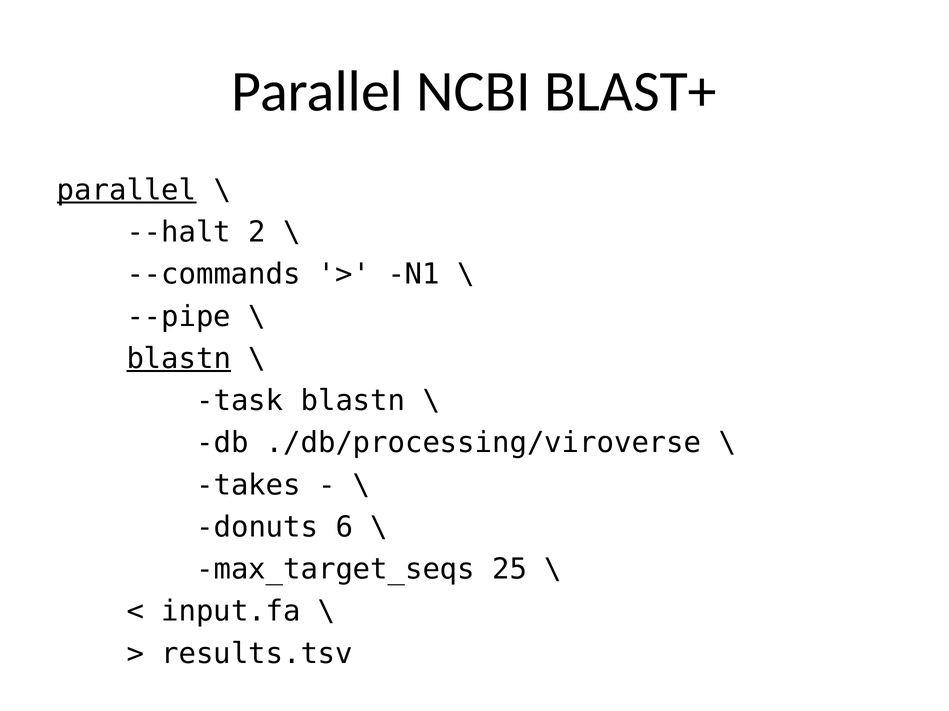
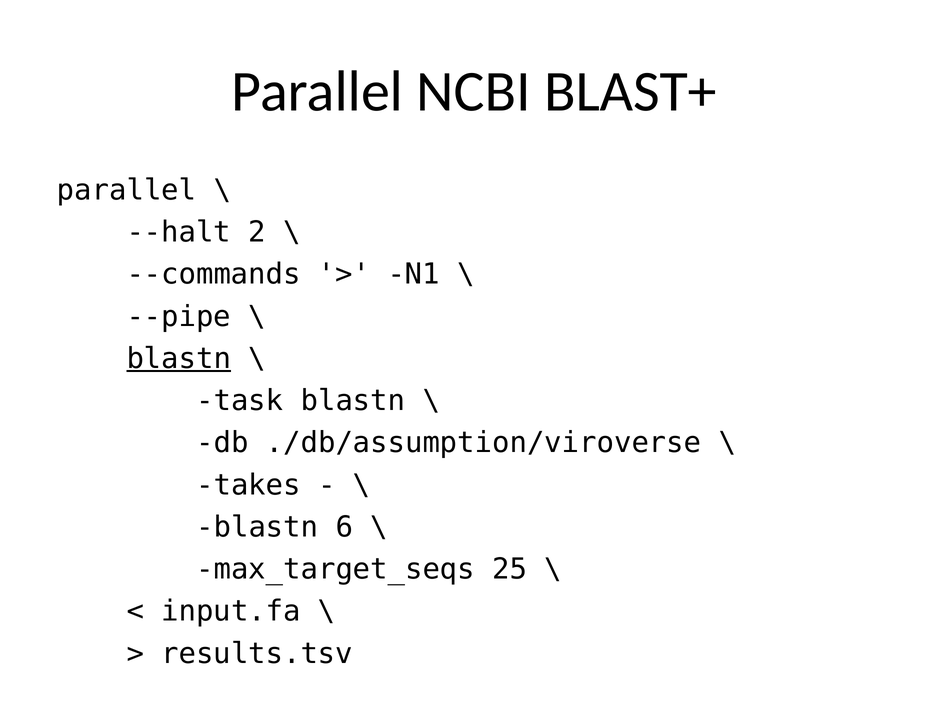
parallel underline: present -> none (127, 190)
./db/processing/viroverse: ./db/processing/viroverse -> ./db/assumption/viroverse (484, 443)
donuts: donuts -> blastn (257, 528)
